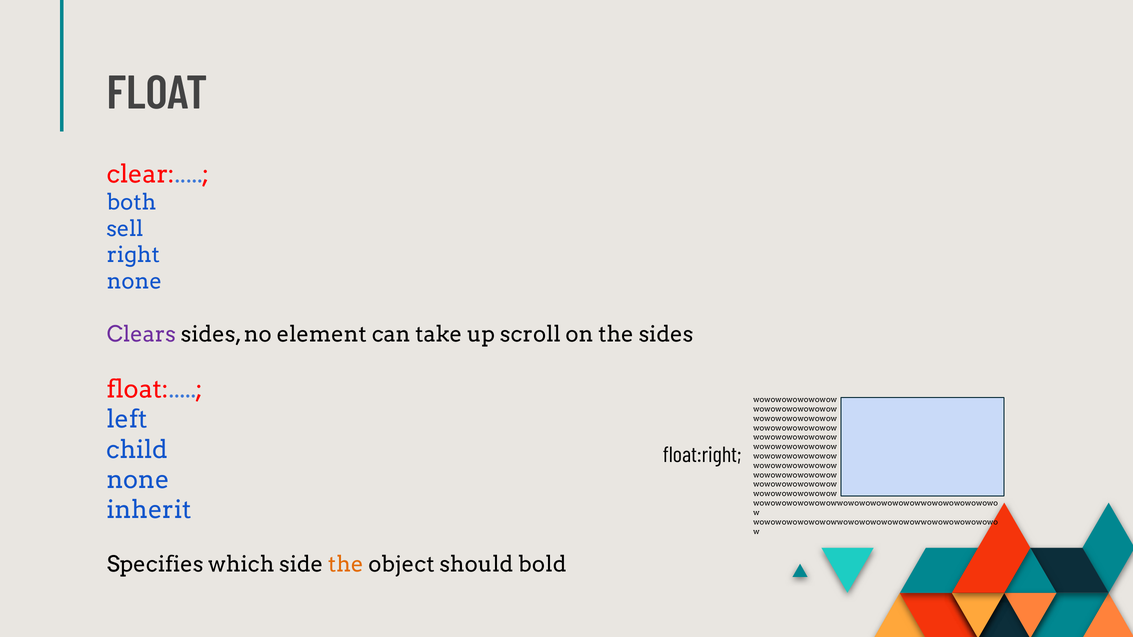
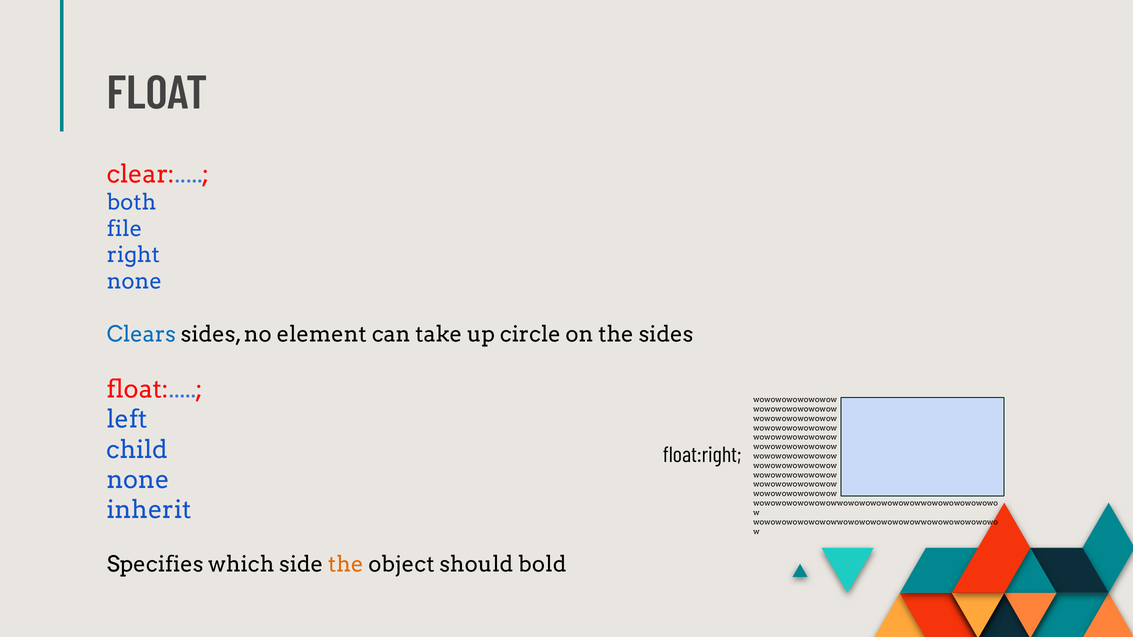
sell: sell -> file (125, 229)
Clears colour: purple -> blue (141, 335)
scroll: scroll -> circle (530, 335)
